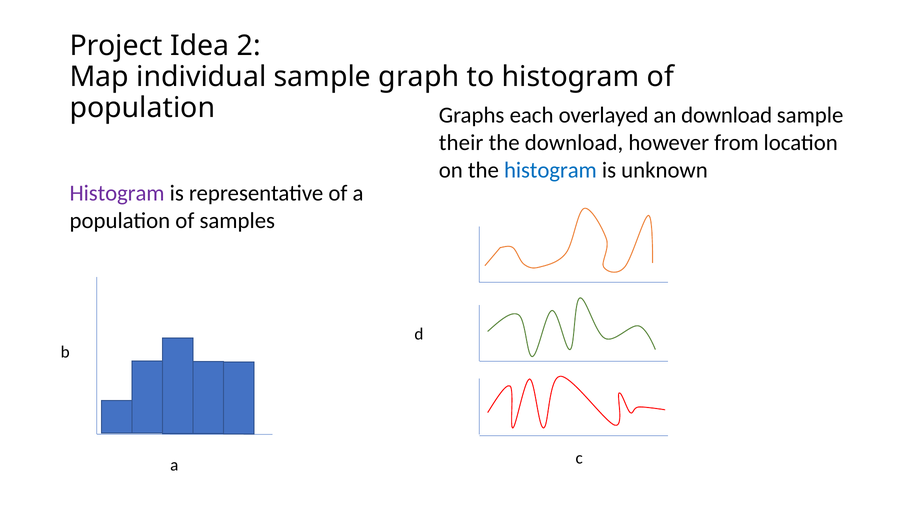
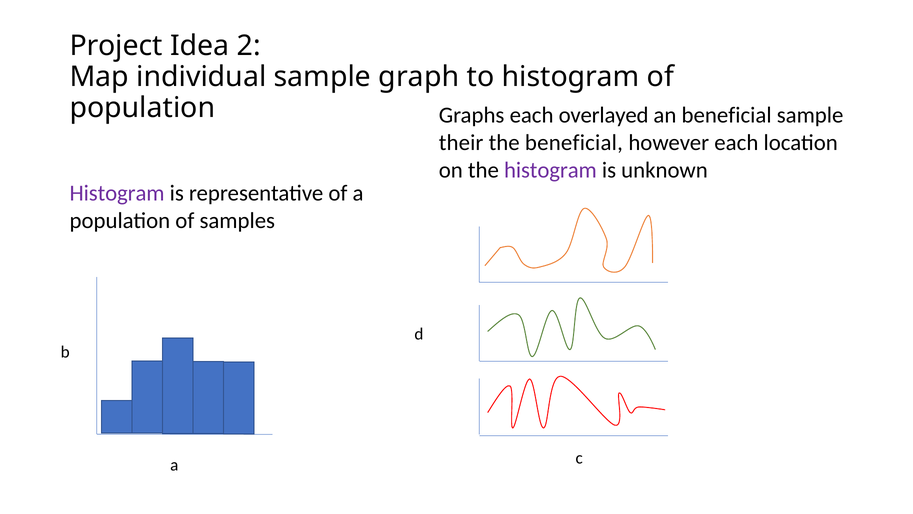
an download: download -> beneficial (727, 115)
the download: download -> beneficial (574, 142)
however from: from -> each (736, 142)
histogram colour: blue -> purple (550, 170)
